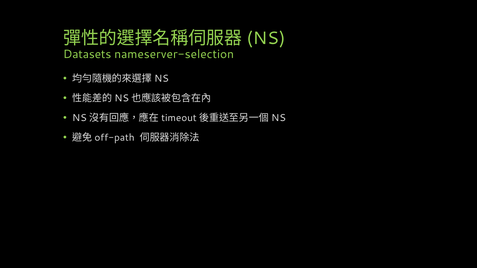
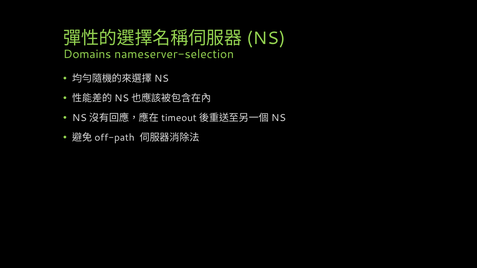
Datasets: Datasets -> Domains (87, 54)
